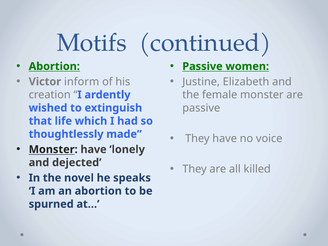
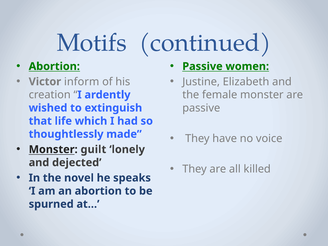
Monster have: have -> guilt (93, 149)
